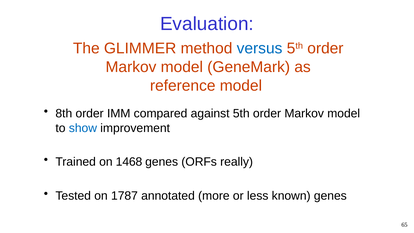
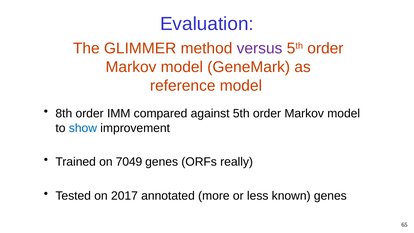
versus colour: blue -> purple (260, 48)
1468: 1468 -> 7049 (129, 162)
1787: 1787 -> 2017 (124, 196)
